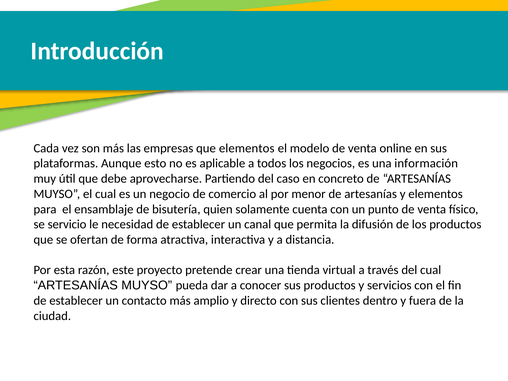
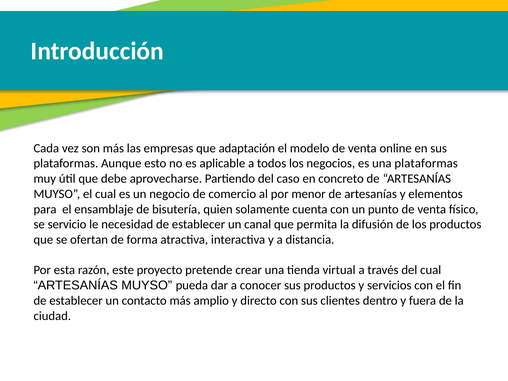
que elementos: elementos -> adaptación (247, 148)
una información: información -> plataformas (426, 163)
